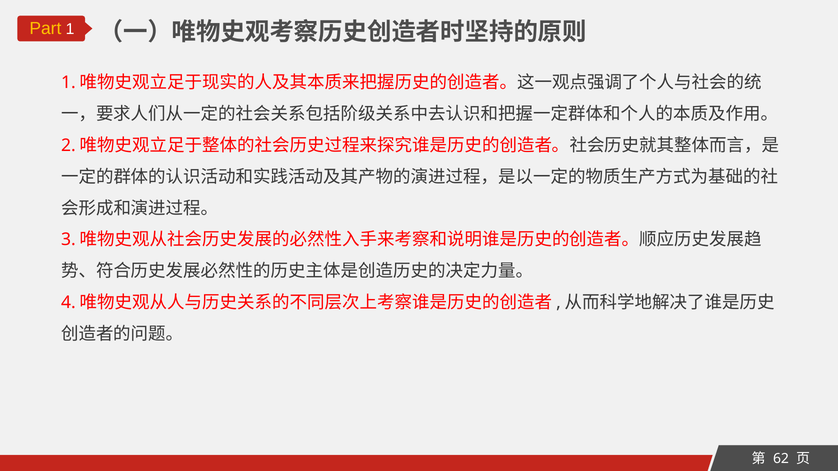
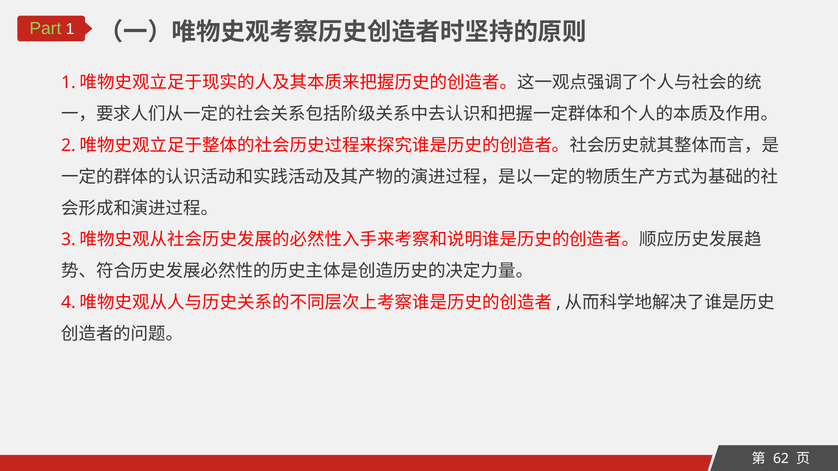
Part colour: yellow -> light green (45, 29)
